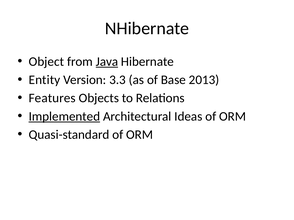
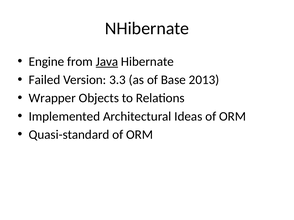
Object: Object -> Engine (46, 62)
Entity: Entity -> Failed (45, 80)
Features: Features -> Wrapper (52, 98)
Implemented underline: present -> none (64, 117)
